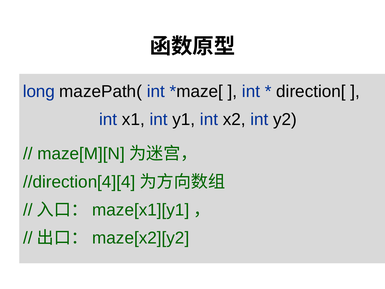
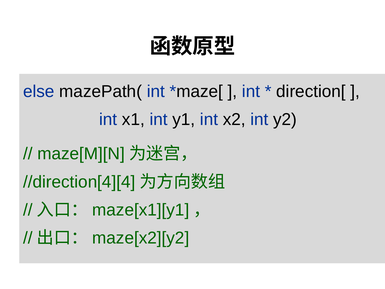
long: long -> else (39, 91)
